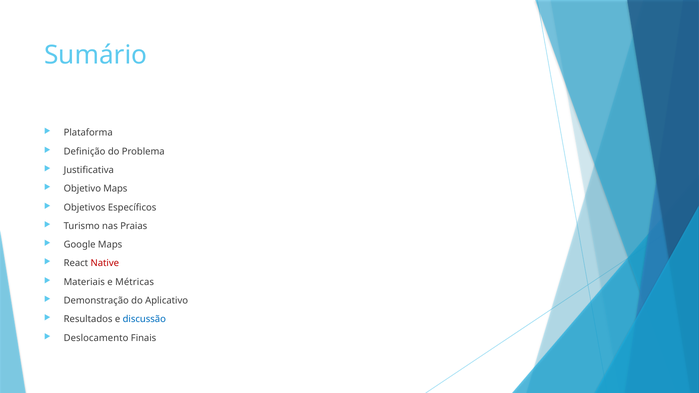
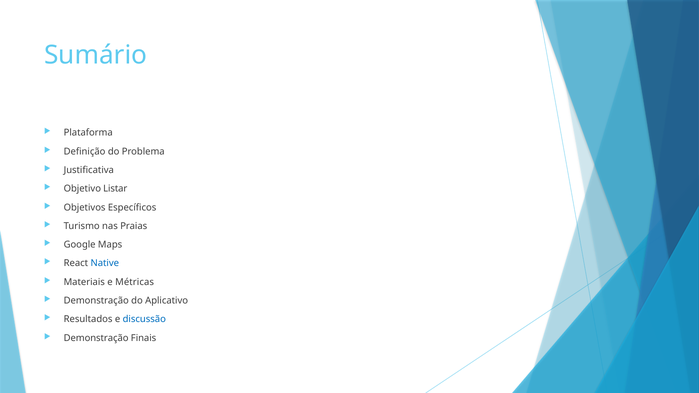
Objetivo Maps: Maps -> Listar (115, 189)
Native colour: red -> blue (105, 263)
Deslocamento: Deslocamento -> Demonstração (96, 338)
